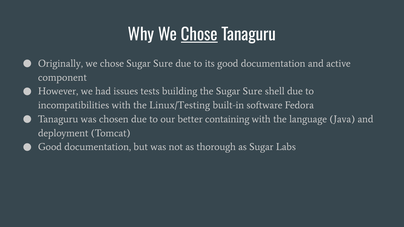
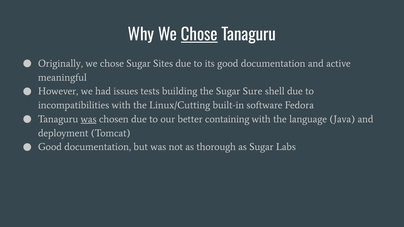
chose Sugar Sure: Sure -> Sites (163, 64)
component: component -> meaningful (62, 77)
Linux/Testing: Linux/Testing -> Linux/Cutting (180, 105)
was underline: none -> present (89, 119)
